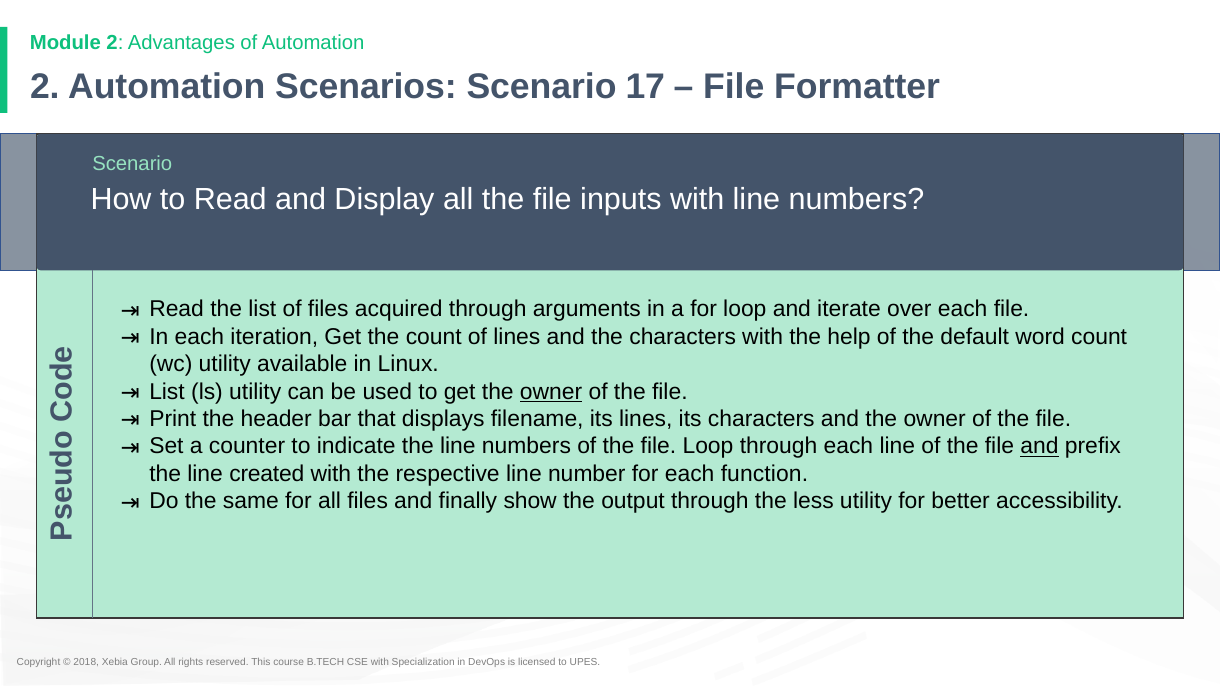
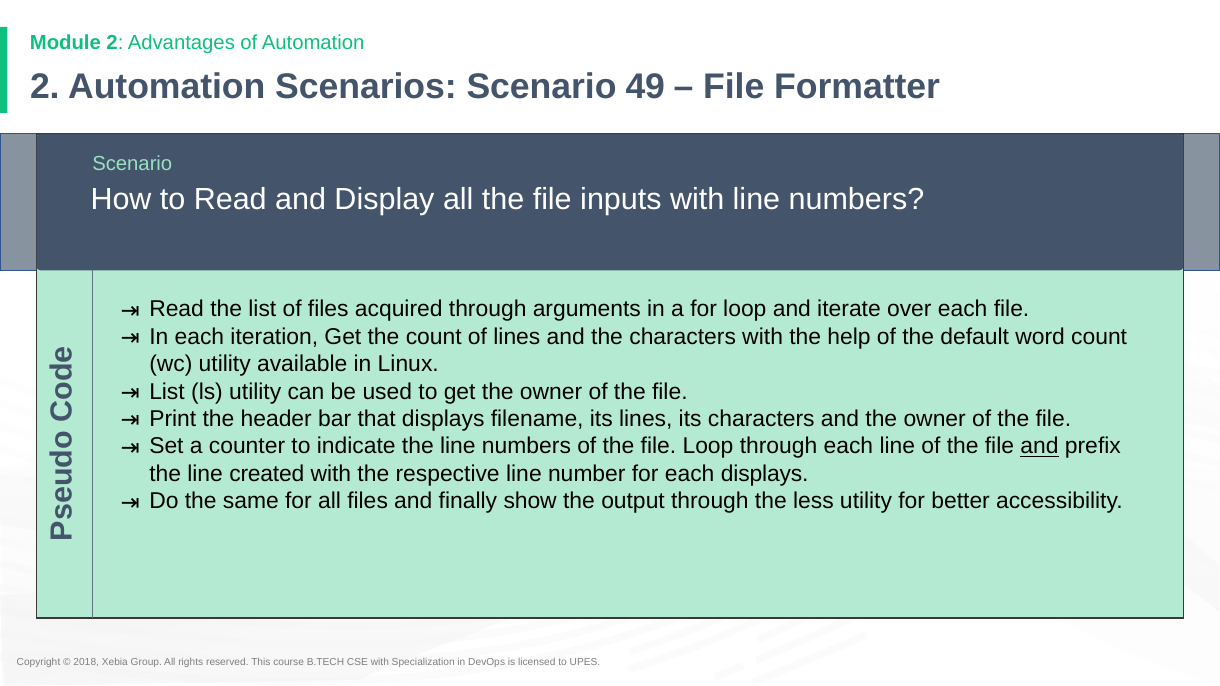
17: 17 -> 49 (645, 87)
owner underline: present -> none (551, 392)
each function: function -> displays (765, 474)
